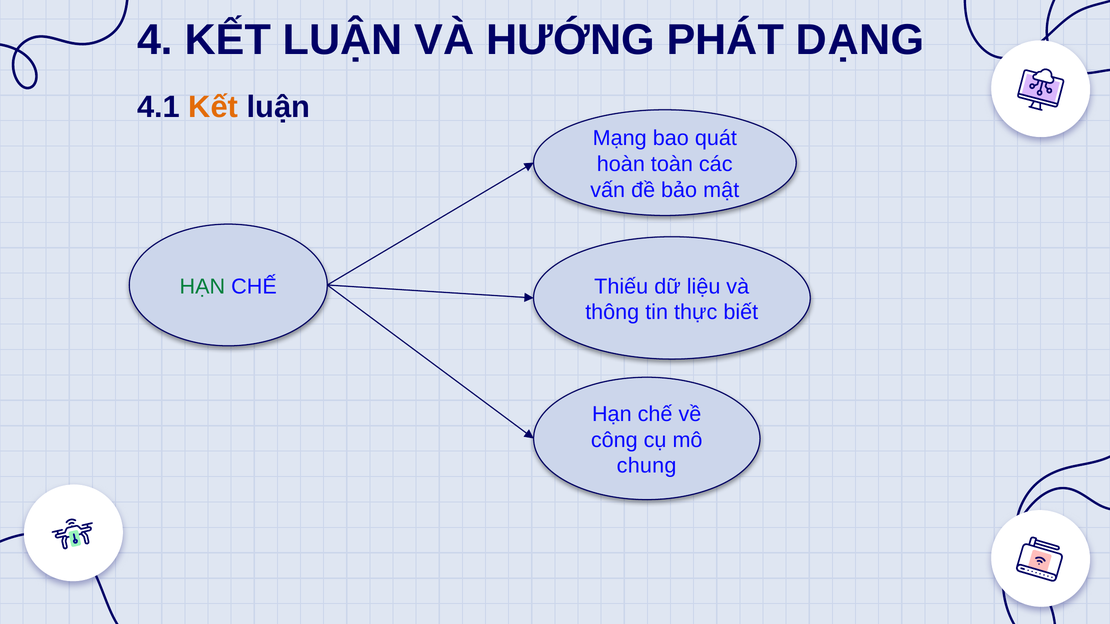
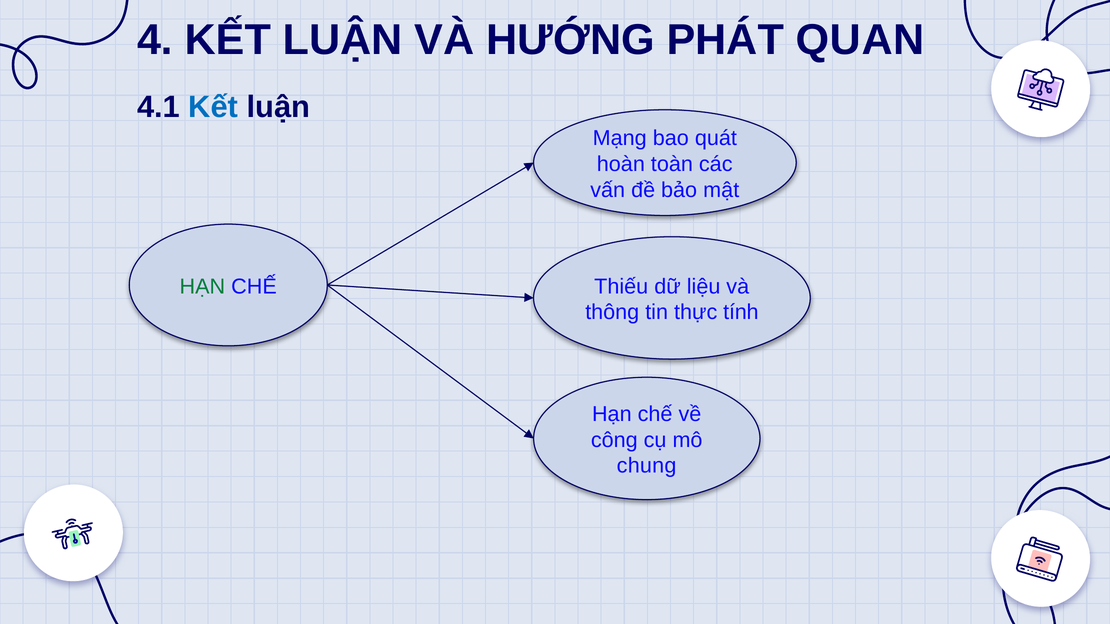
DẠNG: DẠNG -> QUAN (860, 40)
Kết colour: orange -> blue (213, 107)
biết: biết -> tính (741, 313)
